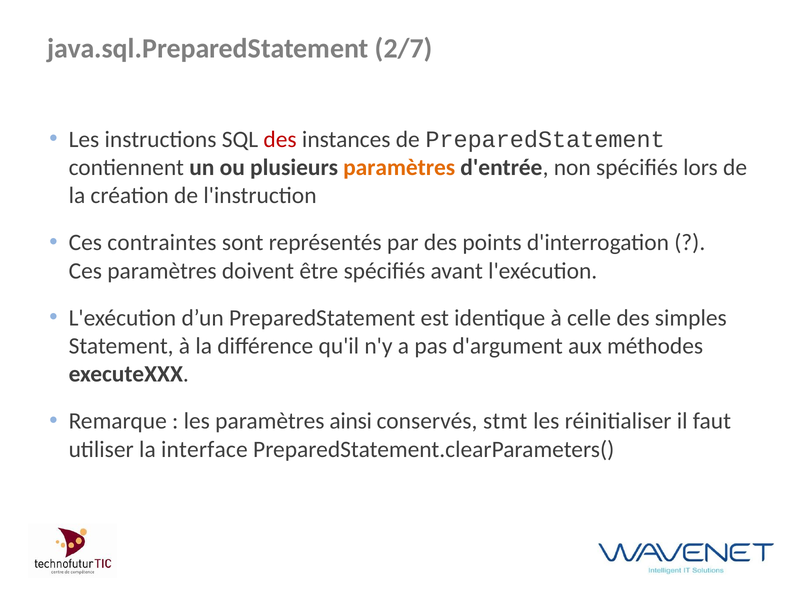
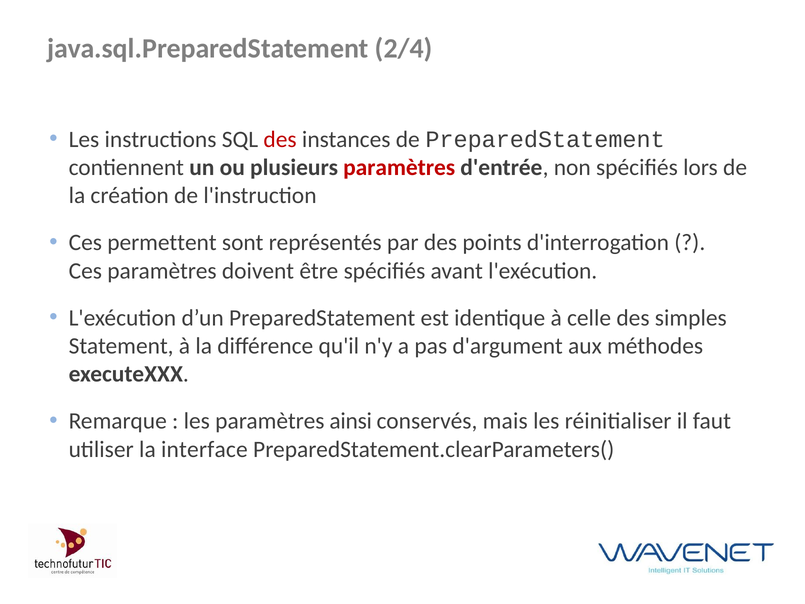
2/7: 2/7 -> 2/4 (404, 49)
paramètres colour: orange -> red (399, 167)
contraintes: contraintes -> permettent (162, 243)
stmt: stmt -> mais (505, 421)
